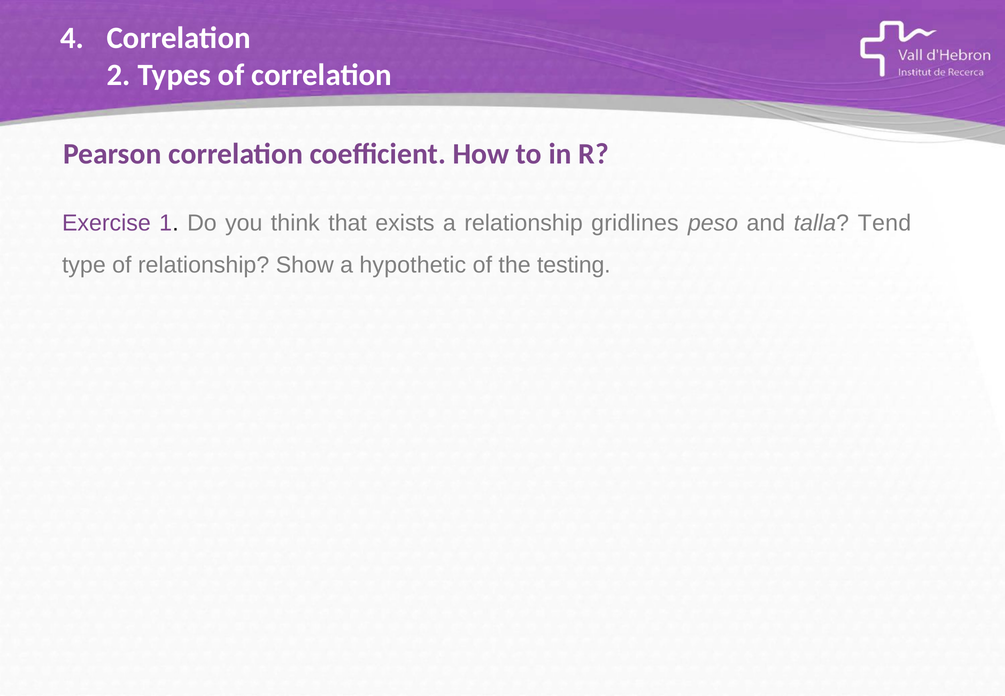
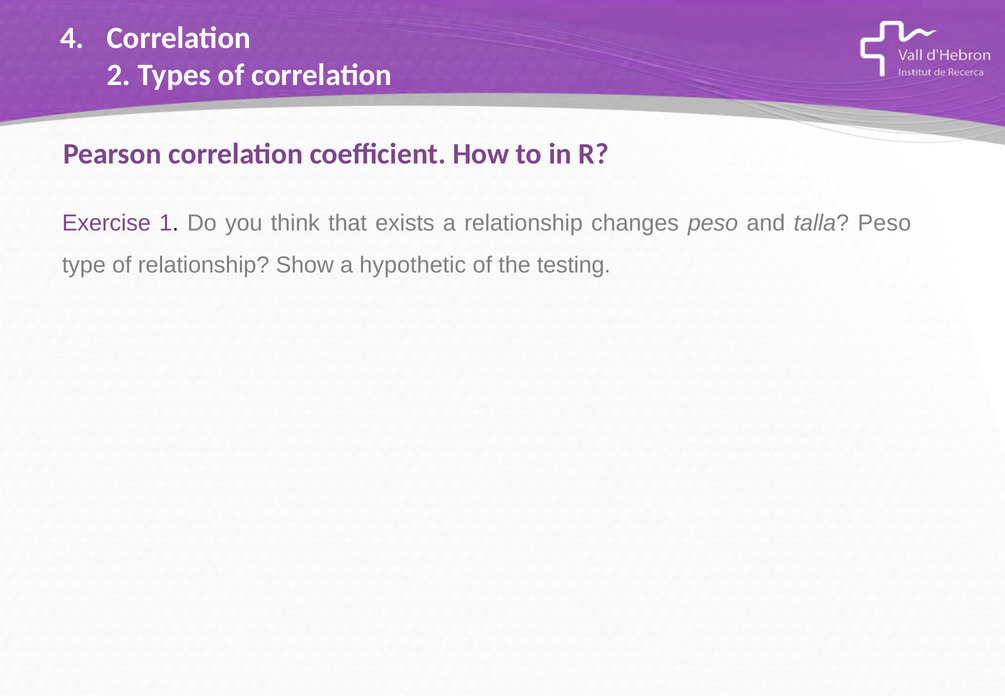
gridlines: gridlines -> changes (635, 223)
talla Tend: Tend -> Peso (884, 223)
